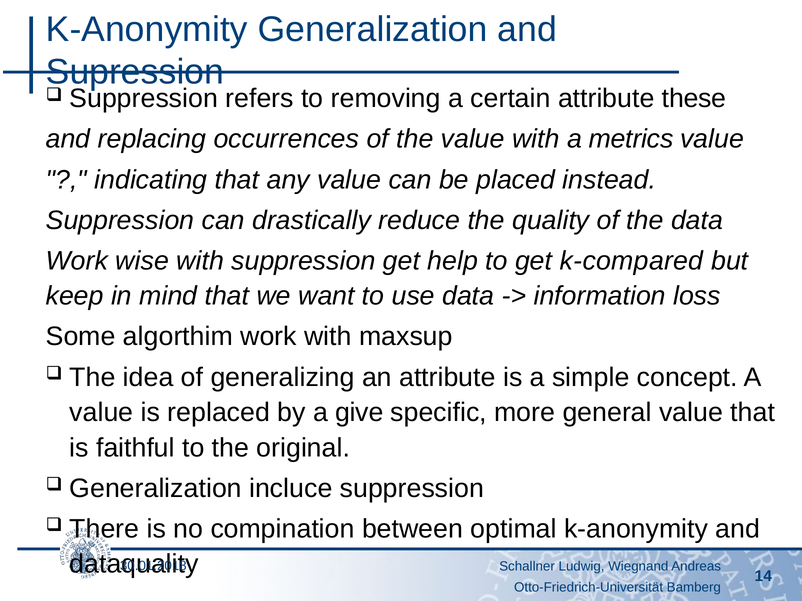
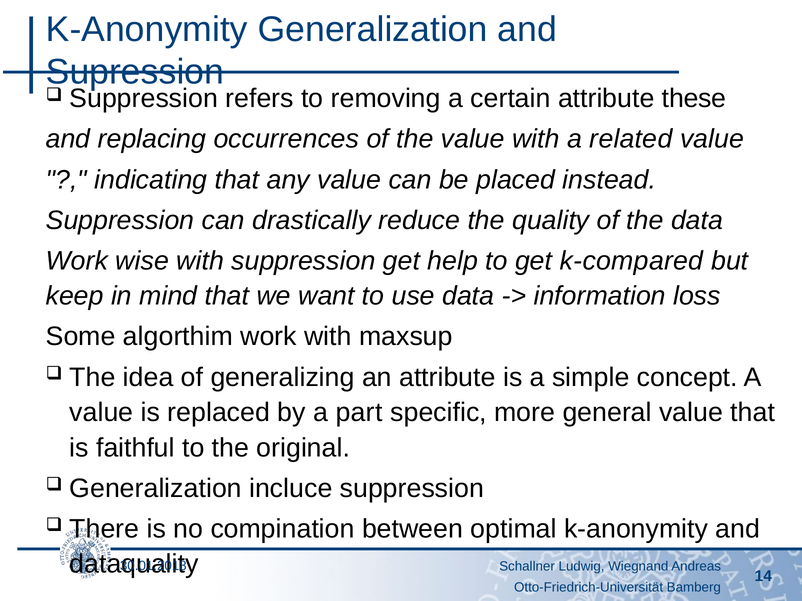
metrics: metrics -> related (631, 139)
give: give -> part (359, 413)
